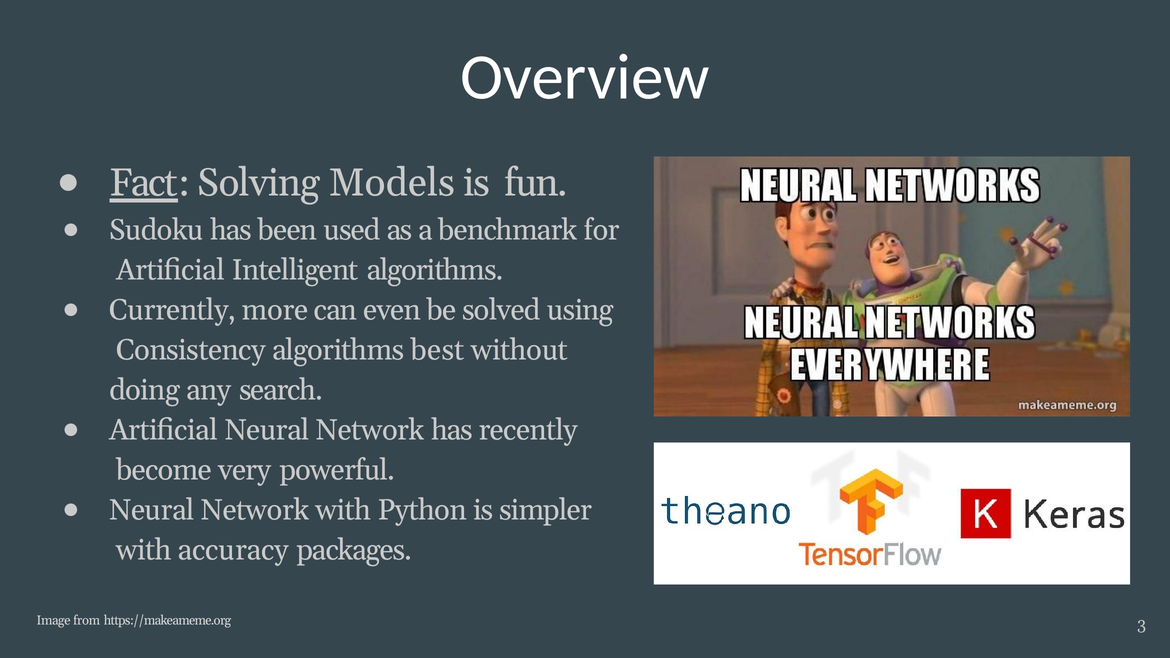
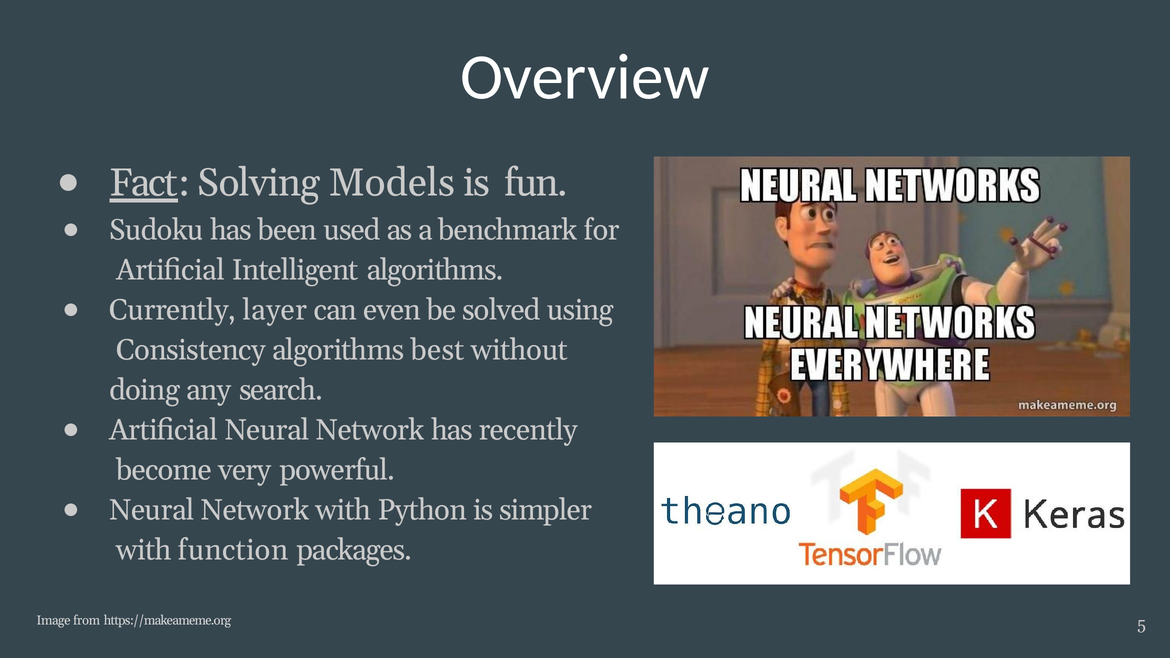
more: more -> layer (275, 310)
accuracy: accuracy -> function (233, 550)
3: 3 -> 5 (1142, 625)
